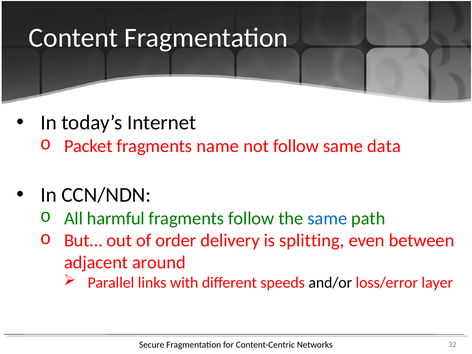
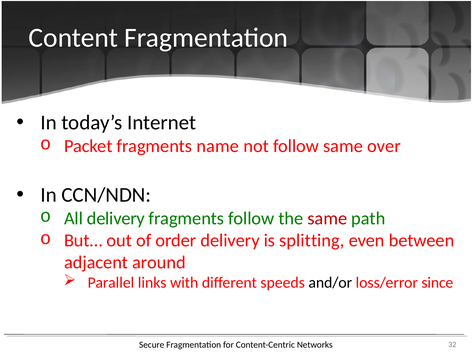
data: data -> over (384, 146)
All harmful: harmful -> delivery (116, 218)
same colour: blue -> red (327, 218)
layer: layer -> since (437, 283)
